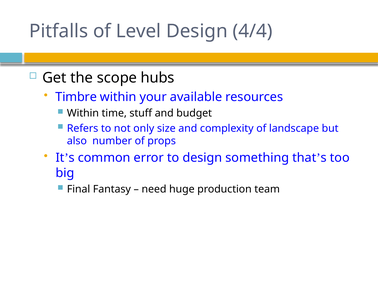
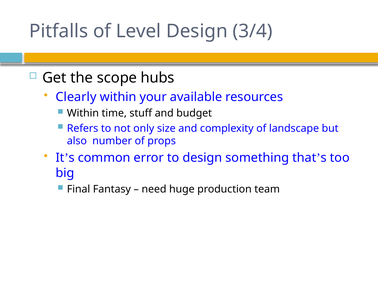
4/4: 4/4 -> 3/4 (253, 31)
Timbre: Timbre -> Clearly (76, 97)
